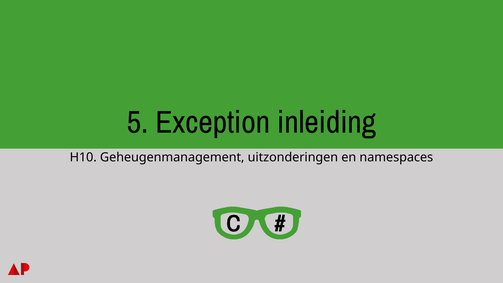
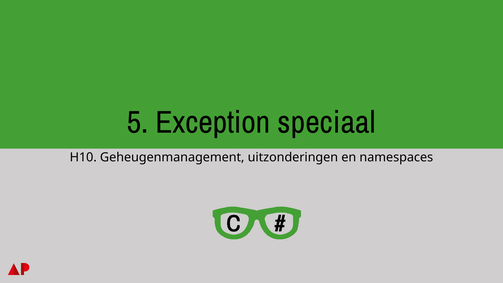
inleiding: inleiding -> speciaal (327, 122)
